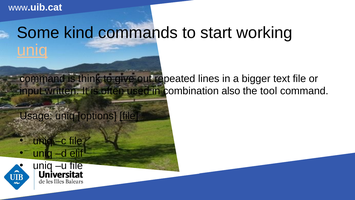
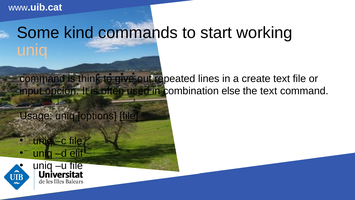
uniq underline: present -> none (32, 50)
bigger: bigger -> create (256, 79)
written: written -> opción (62, 91)
also: also -> else (231, 91)
the tool: tool -> text (269, 91)
